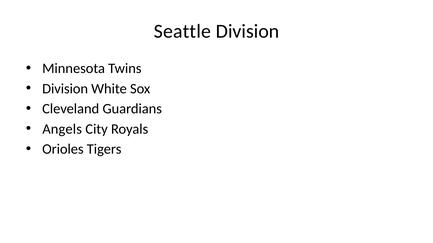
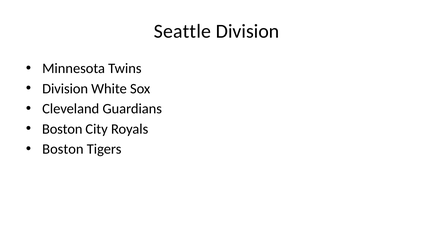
Angels: Angels -> Boston (62, 129)
Orioles: Orioles -> Boston (63, 149)
